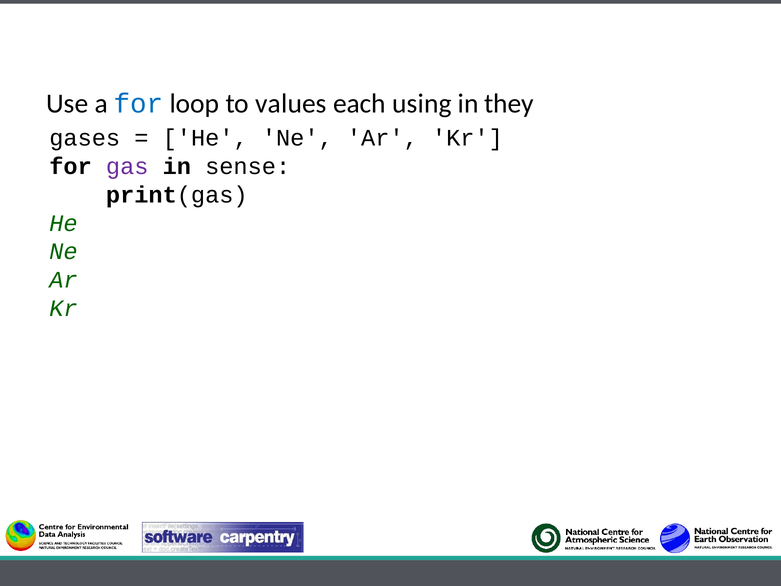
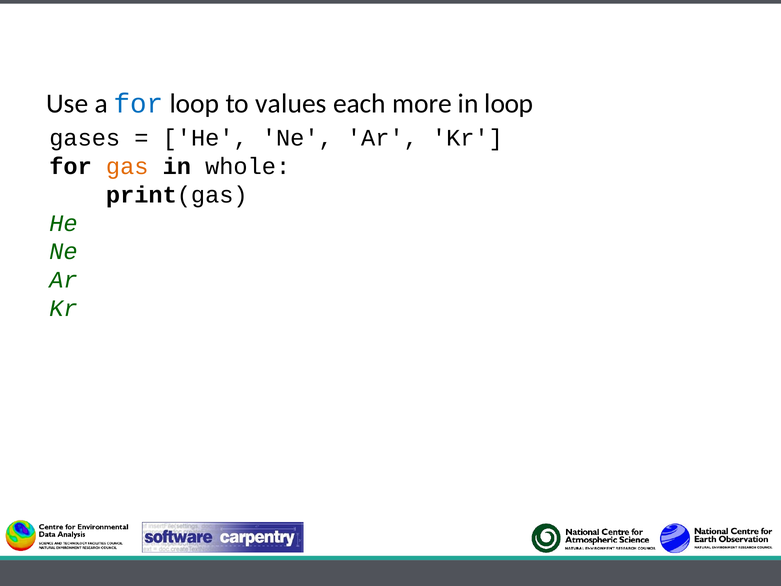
using: using -> more (422, 104)
in they: they -> loop (509, 104)
gas colour: purple -> orange (127, 166)
sense: sense -> whole (248, 166)
